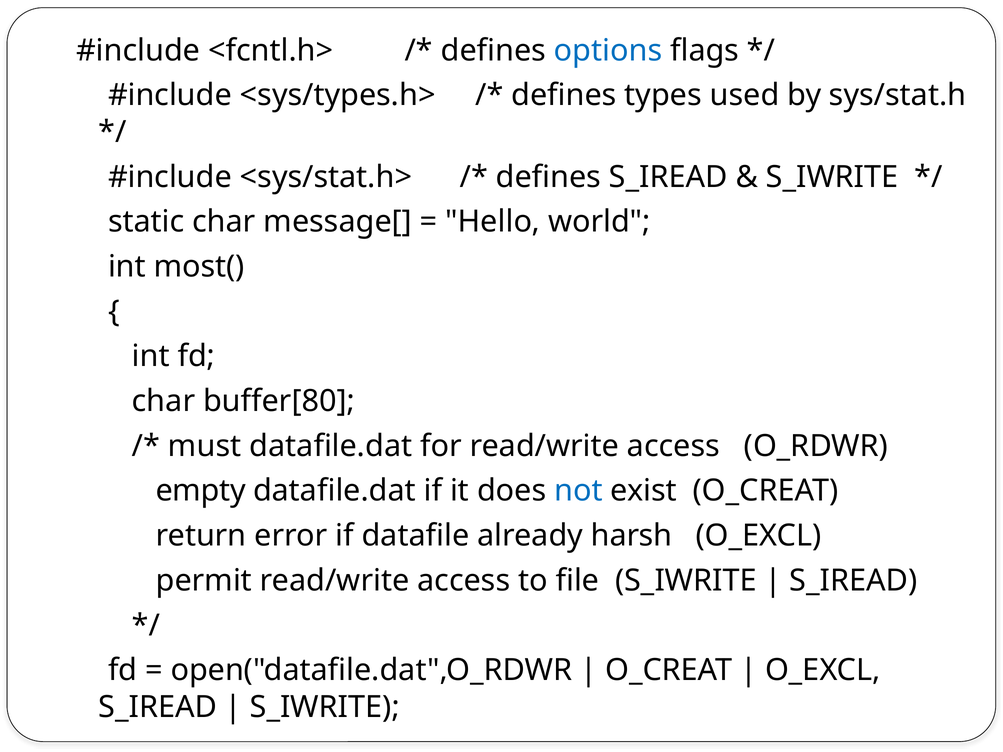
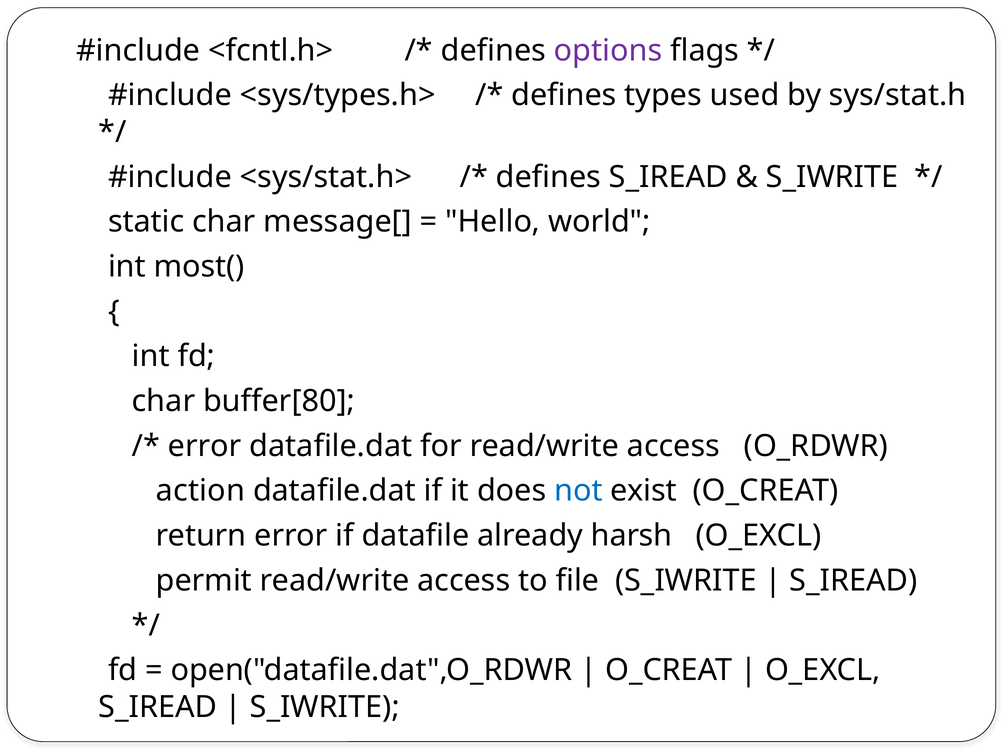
options colour: blue -> purple (608, 51)
must: must -> error (205, 446)
empty: empty -> action (200, 491)
